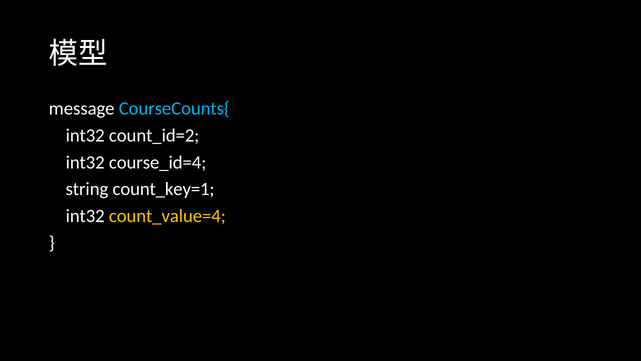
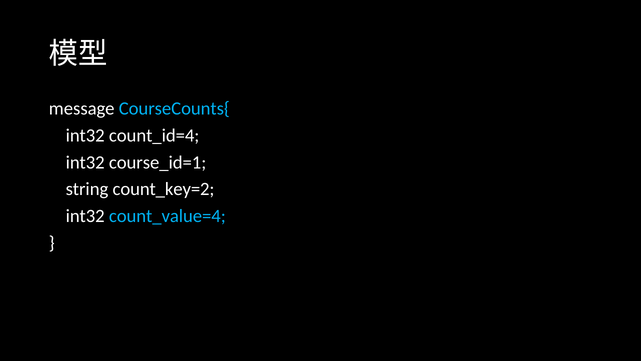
count_id=2: count_id=2 -> count_id=4 (154, 135)
course_id=4: course_id=4 -> course_id=1 (158, 162)
count_key=1: count_key=1 -> count_key=2 (164, 189)
count_value=4 colour: yellow -> light blue (167, 216)
